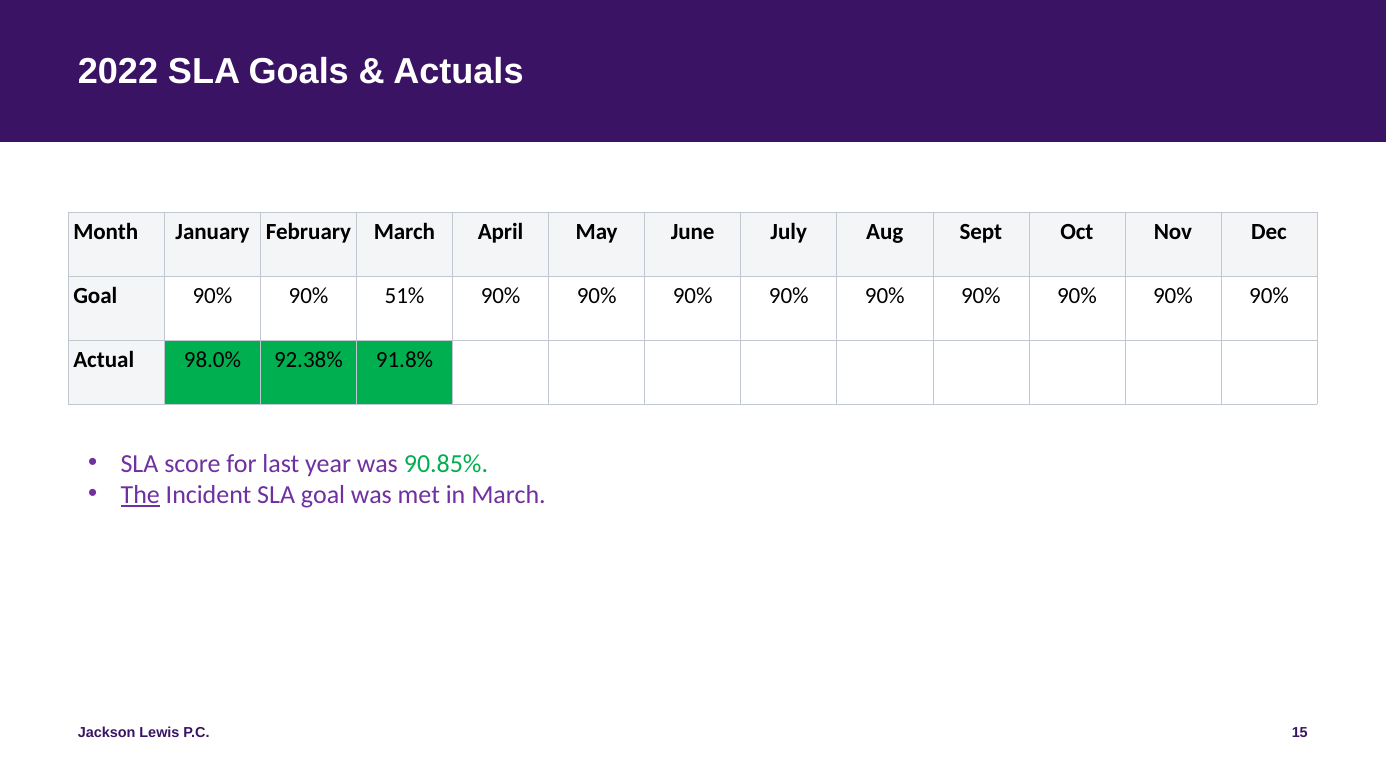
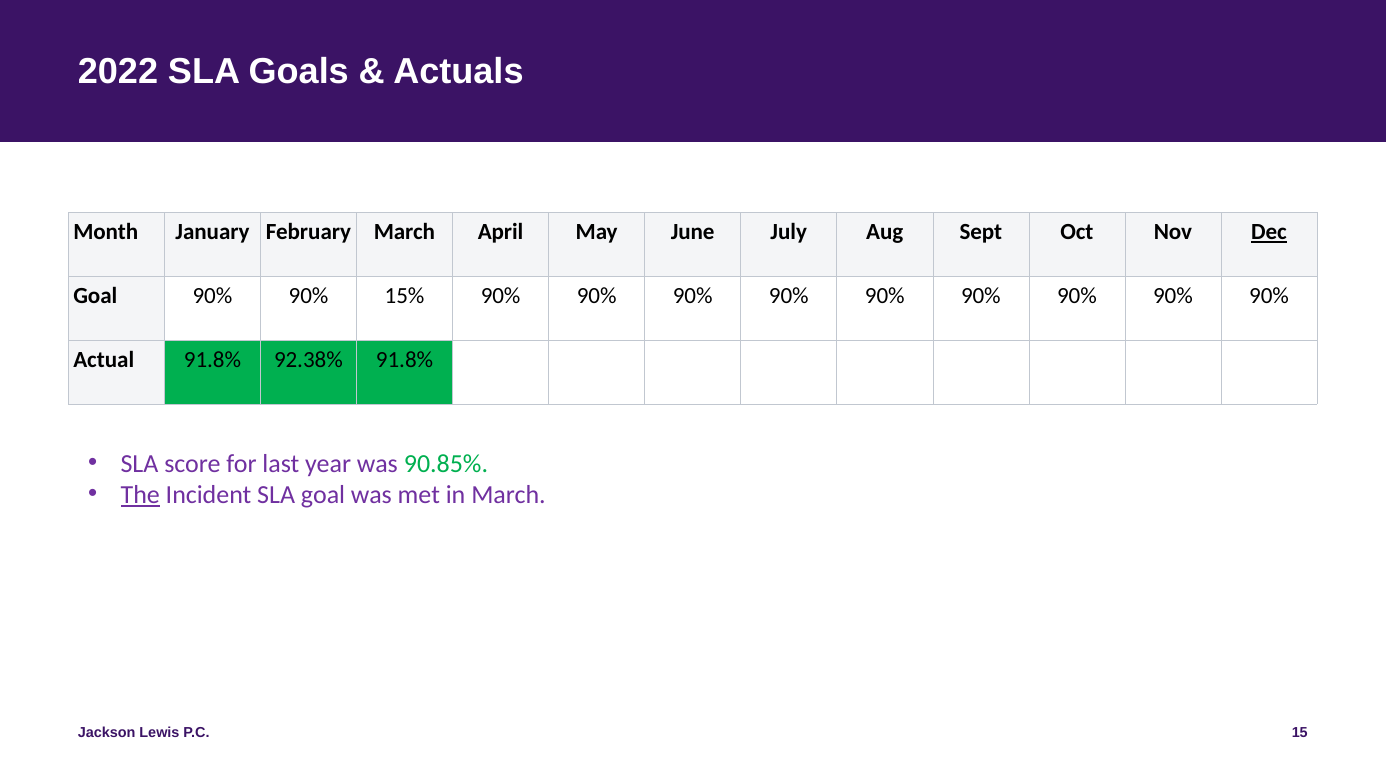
Dec underline: none -> present (1269, 232)
51%: 51% -> 15% (405, 296)
Actual 98.0%: 98.0% -> 91.8% (212, 359)
